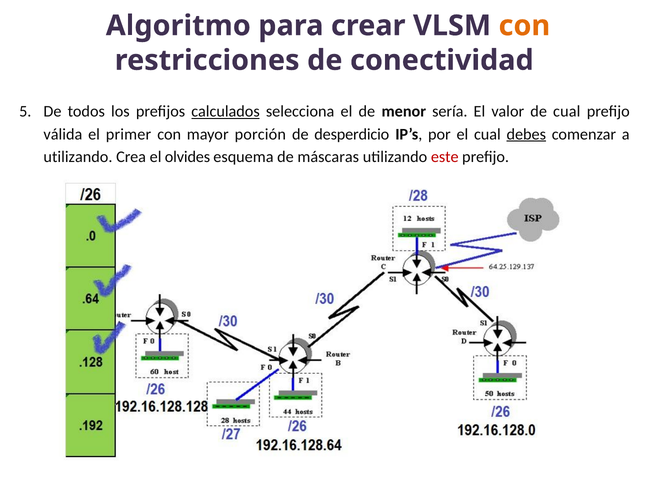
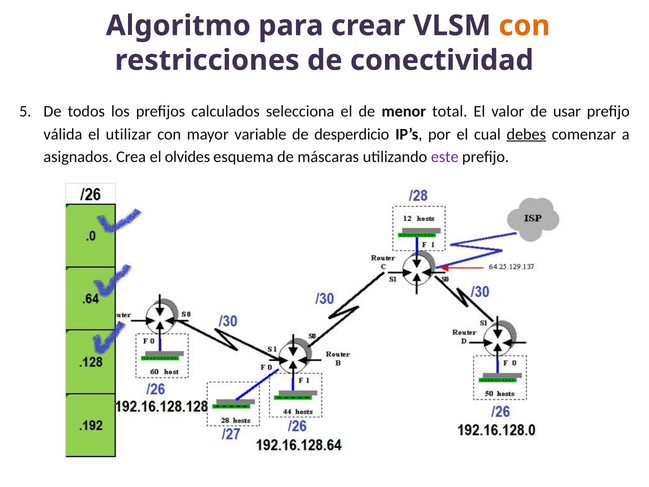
calculados underline: present -> none (226, 112)
sería: sería -> total (450, 112)
de cual: cual -> usar (567, 112)
primer: primer -> utilizar (129, 134)
porción: porción -> variable (260, 134)
utilizando: utilizando -> asignados (78, 157)
este colour: red -> purple (445, 157)
